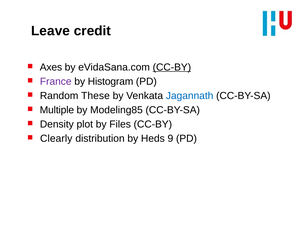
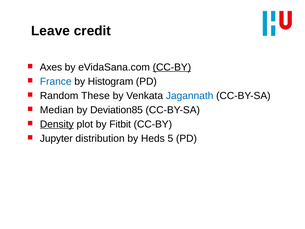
France colour: purple -> blue (56, 81)
Multiple: Multiple -> Median (57, 110)
Modeling85: Modeling85 -> Deviation85 (117, 110)
Density underline: none -> present (57, 124)
Files: Files -> Fitbit (120, 124)
Clearly: Clearly -> Jupyter (56, 138)
9: 9 -> 5 (170, 138)
